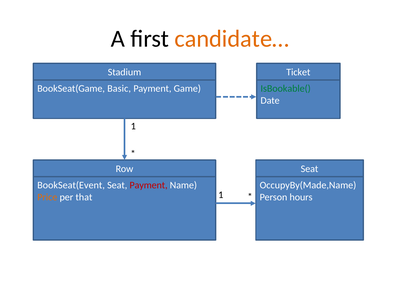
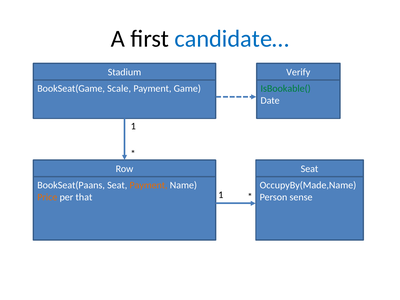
candidate… colour: orange -> blue (232, 39)
Ticket: Ticket -> Verify (298, 72)
Basic: Basic -> Scale (119, 89)
BookSeat(Event: BookSeat(Event -> BookSeat(Paans (71, 185)
Payment colour: red -> orange (149, 185)
hours: hours -> sense (301, 197)
